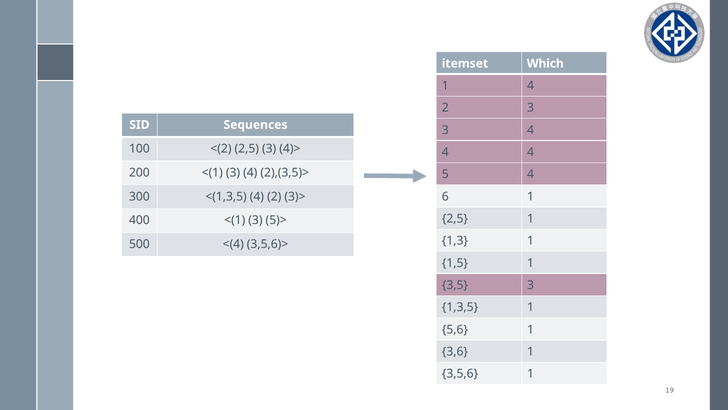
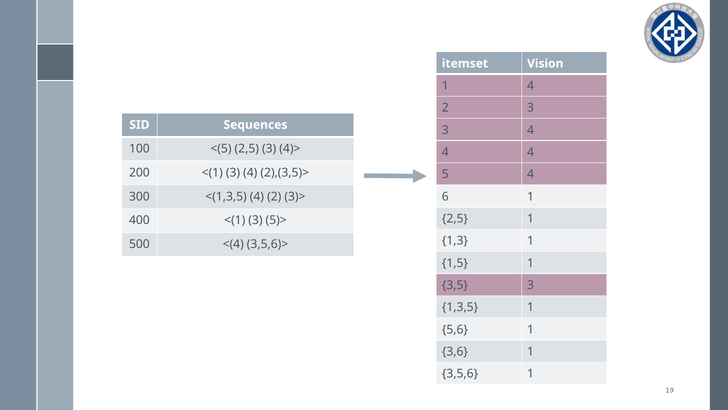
Which: Which -> Vision (545, 63)
<(2: <(2 -> <(5 (221, 149)
